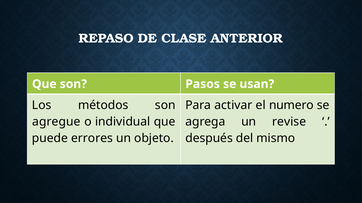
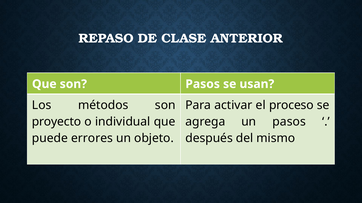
numero: numero -> proceso (291, 106)
agregue: agregue -> proyecto (56, 122)
un revise: revise -> pasos (289, 122)
